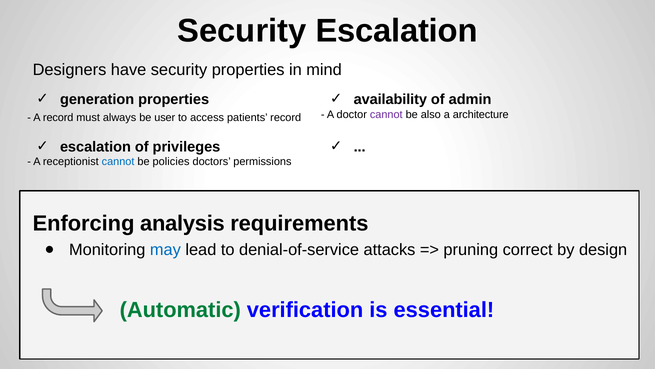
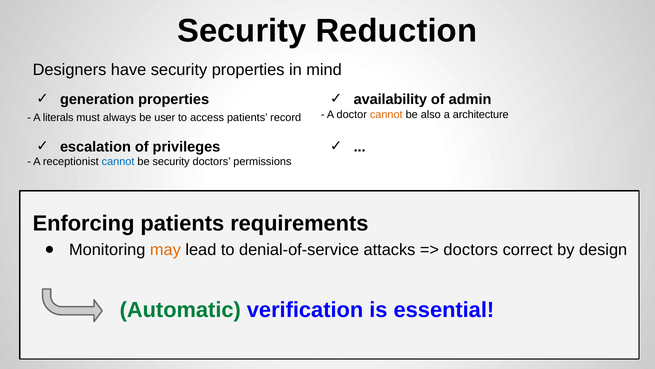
Security Escalation: Escalation -> Reduction (396, 31)
cannot colour: purple -> orange (386, 114)
A record: record -> literals (58, 117)
be policies: policies -> security (171, 162)
Enforcing analysis: analysis -> patients (182, 223)
may colour: blue -> orange (165, 249)
pruning: pruning -> doctors (471, 249)
